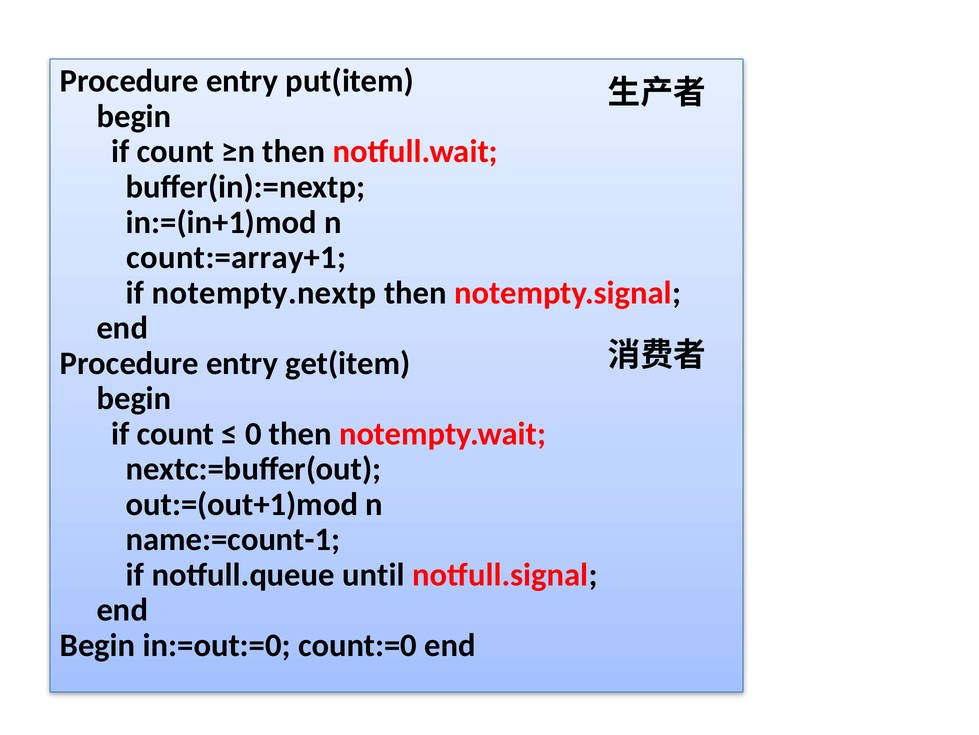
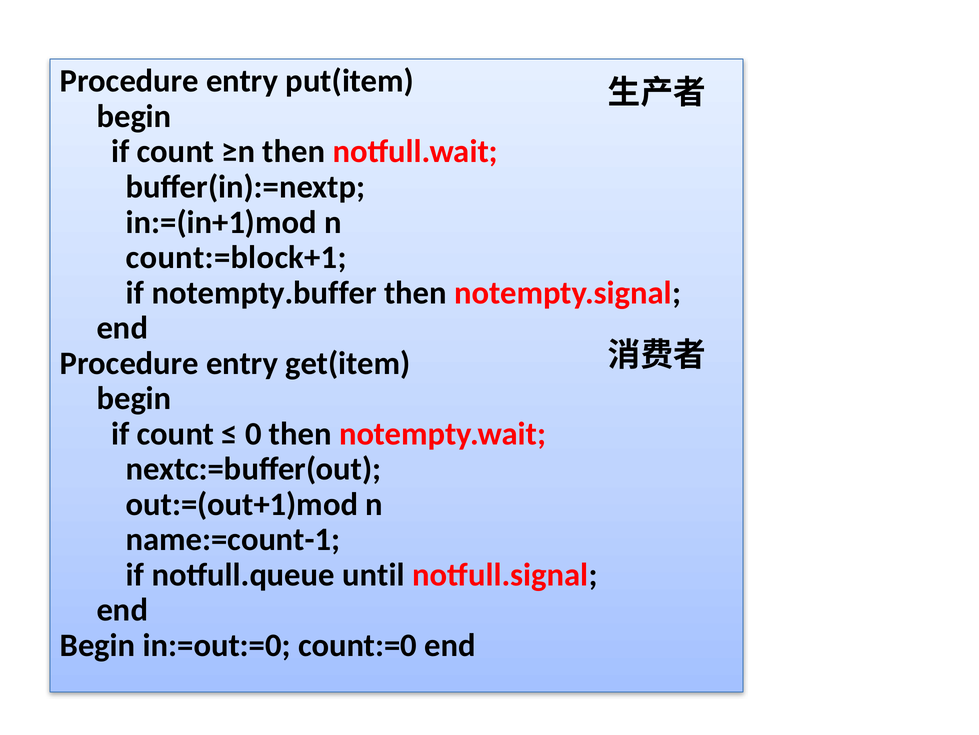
count:=array+1: count:=array+1 -> count:=block+1 (236, 257)
notempty.nextp: notempty.nextp -> notempty.buffer (264, 292)
